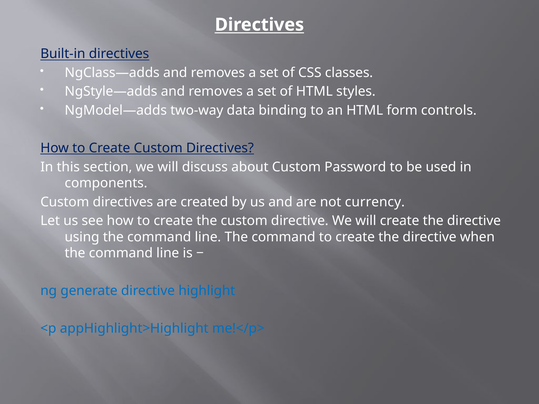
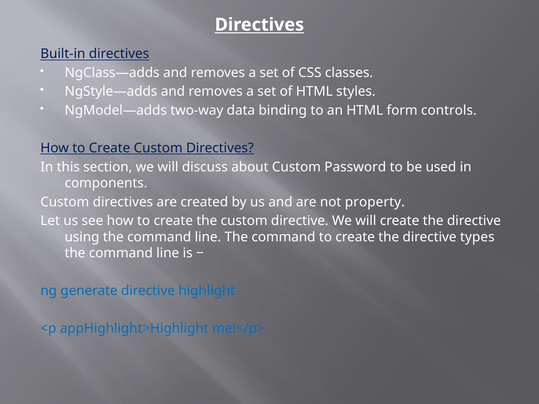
currency: currency -> property (375, 202)
when: when -> types (477, 237)
